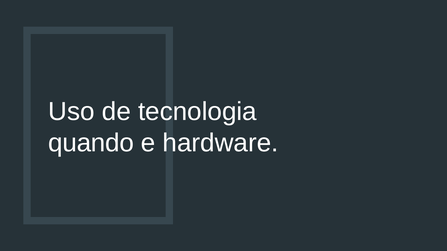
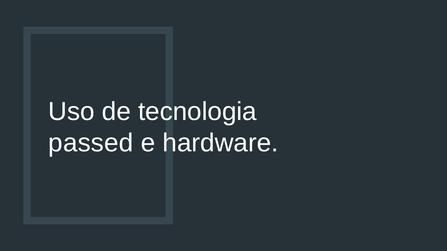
quando: quando -> passed (91, 143)
